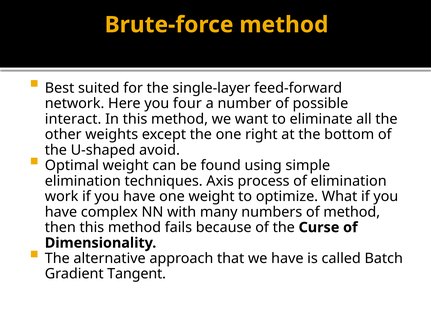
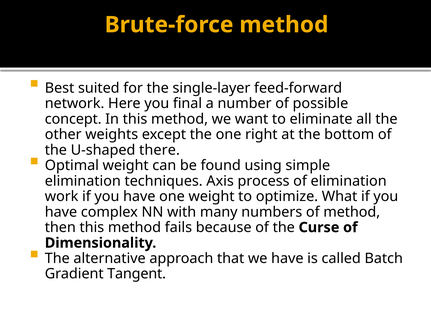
four: four -> final (187, 104)
interact: interact -> concept (73, 119)
avoid: avoid -> there (160, 150)
